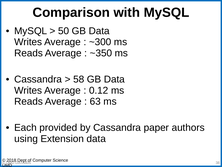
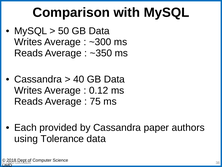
58: 58 -> 40 (79, 79)
63: 63 -> 75 (95, 101)
Extension: Extension -> Tolerance (62, 138)
